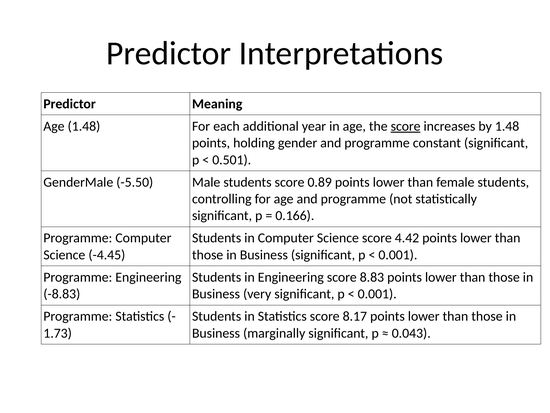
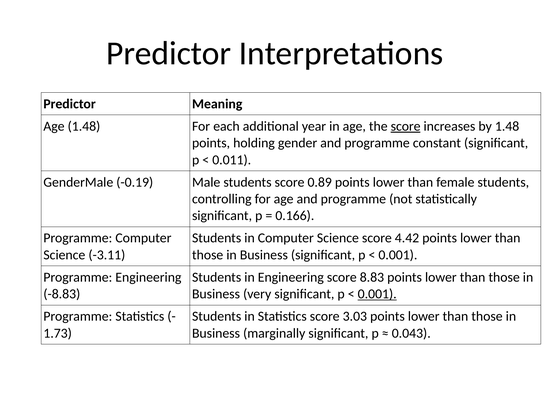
0.501: 0.501 -> 0.011 (232, 160)
-5.50: -5.50 -> -0.19 (135, 182)
-4.45: -4.45 -> -3.11 (107, 255)
0.001 underline: none -> present (377, 294)
8.17: 8.17 -> 3.03 (355, 316)
